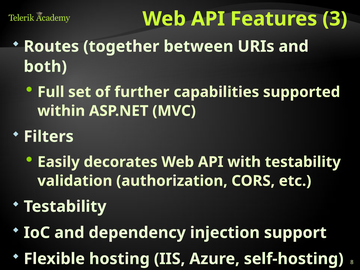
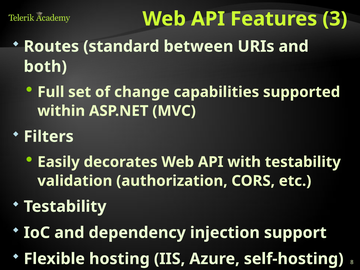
together: together -> standard (121, 46)
further: further -> change (142, 92)
